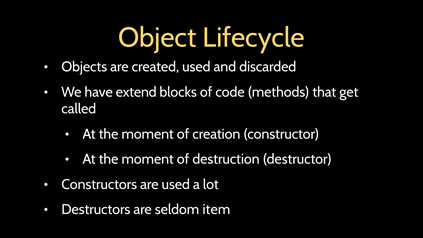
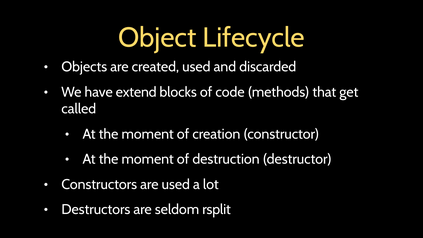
item: item -> rsplit (217, 210)
